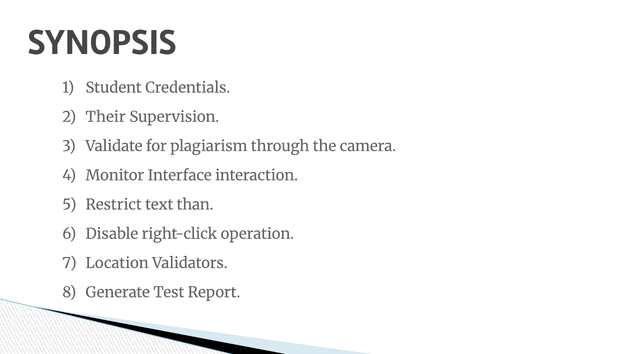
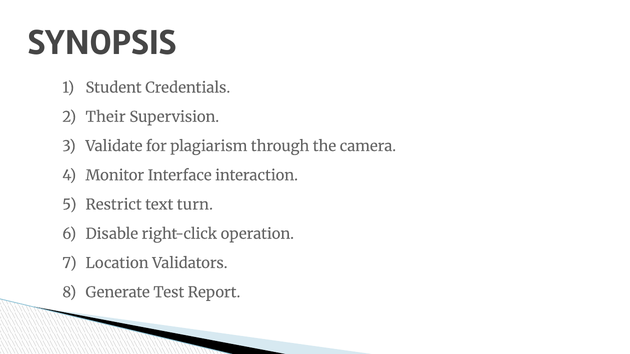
than: than -> turn (195, 205)
